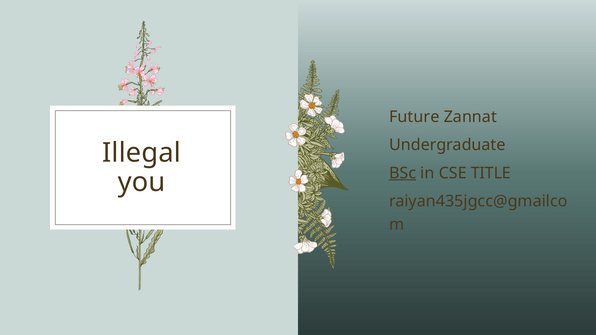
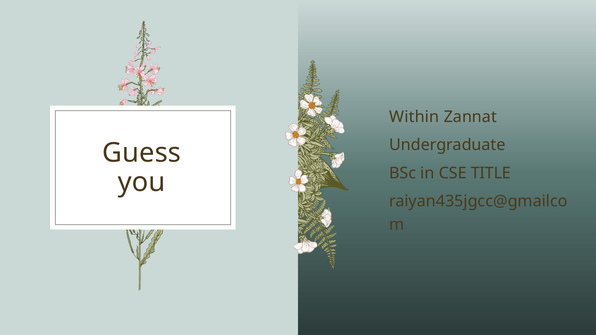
Future: Future -> Within (414, 117)
Illegal: Illegal -> Guess (142, 153)
BSc underline: present -> none (403, 173)
